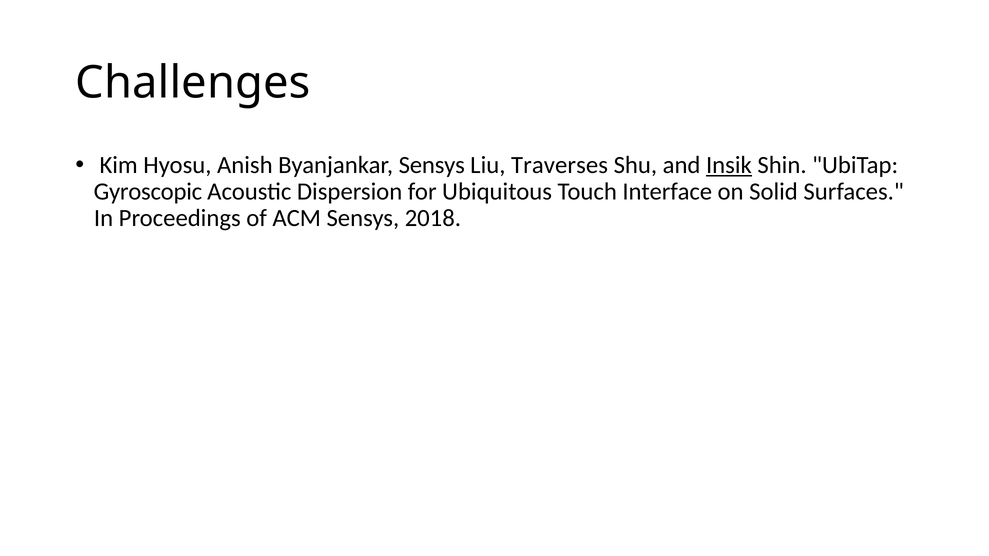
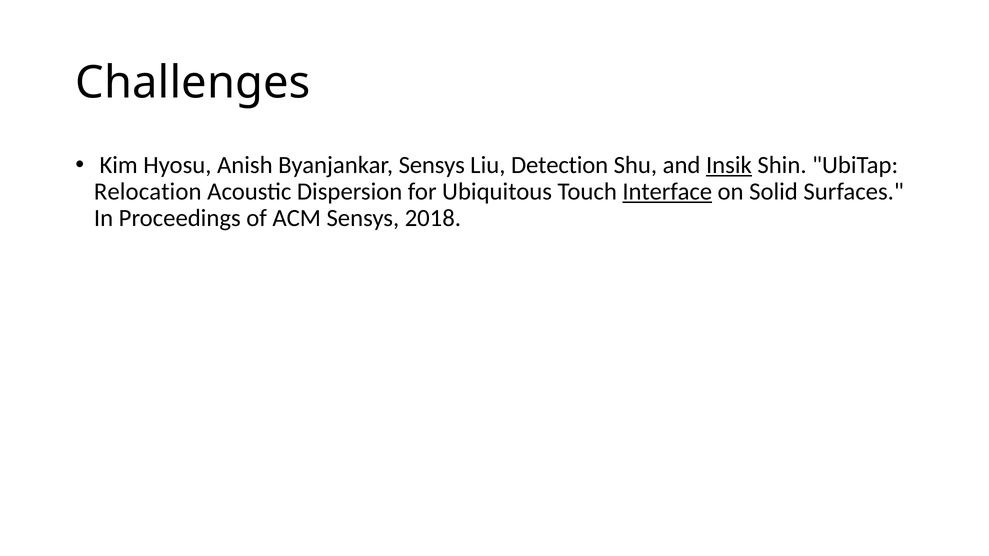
Traverses: Traverses -> Detection (560, 165)
Gyroscopic: Gyroscopic -> Relocation (148, 192)
Interface underline: none -> present (667, 192)
